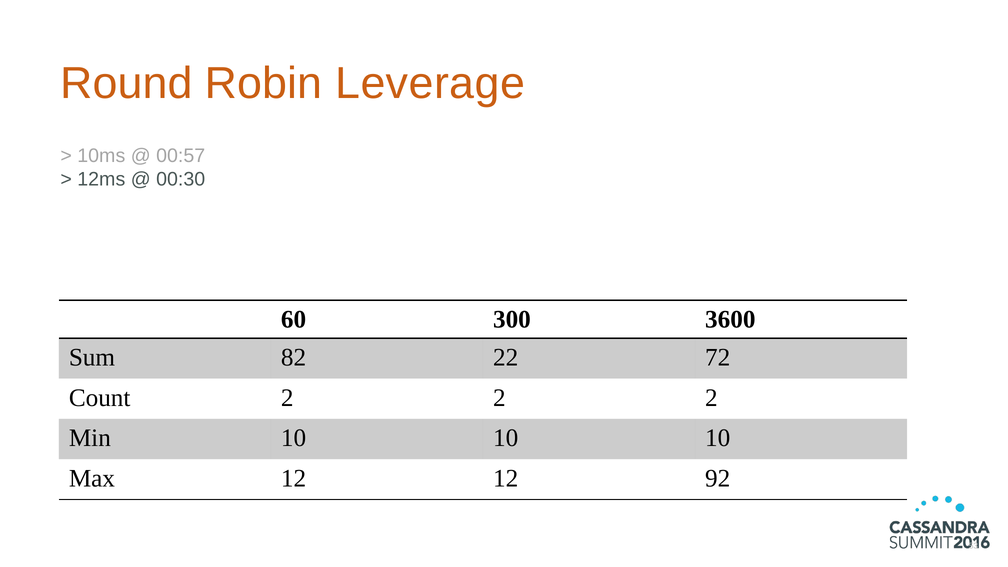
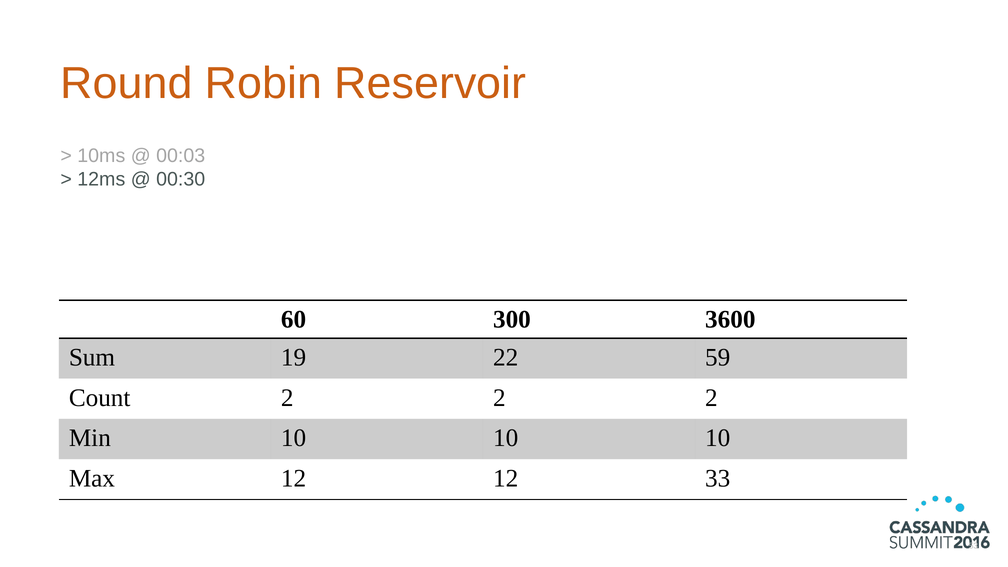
Leverage: Leverage -> Reservoir (430, 83)
00:57: 00:57 -> 00:03 (181, 156)
82: 82 -> 19 (294, 358)
72: 72 -> 59 (718, 358)
92: 92 -> 33 (718, 478)
